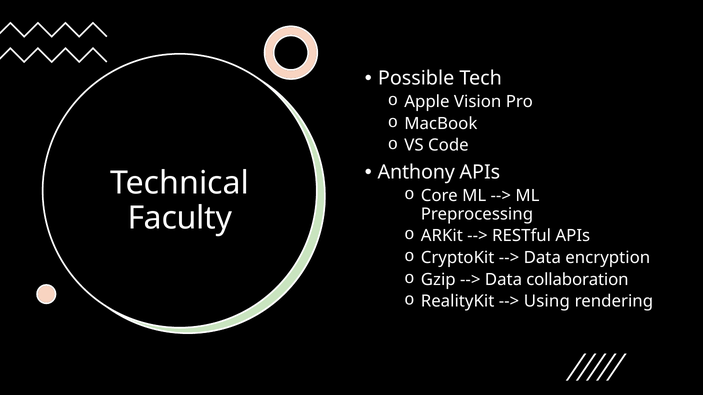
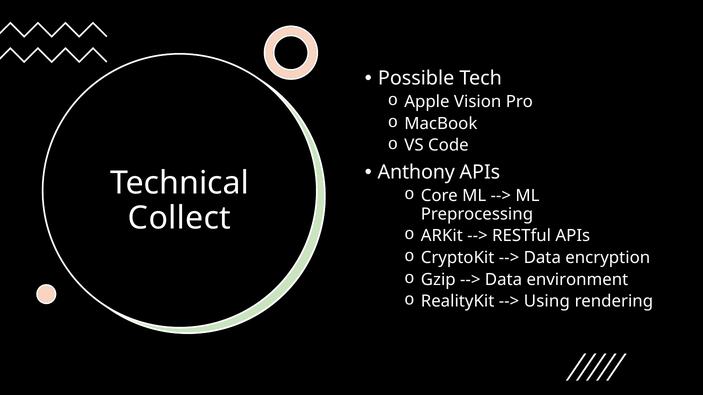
Faculty: Faculty -> Collect (180, 218)
collaboration: collaboration -> environment (577, 280)
